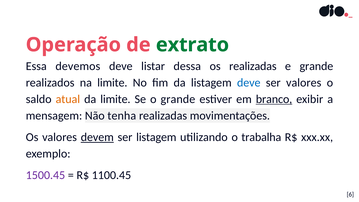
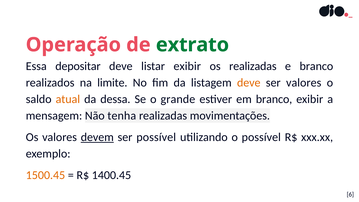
devemos: devemos -> depositar (78, 66)
listar dessa: dessa -> exibir (187, 66)
e grande: grande -> branco (316, 66)
deve colour: blue -> orange (249, 83)
da limite: limite -> dessa (115, 99)
branco underline: present -> none (274, 99)
ser listagem: listagem -> possível (156, 137)
o trabalha: trabalha -> possível (261, 137)
1500.45 colour: purple -> orange (45, 175)
1100.45: 1100.45 -> 1400.45 (111, 175)
